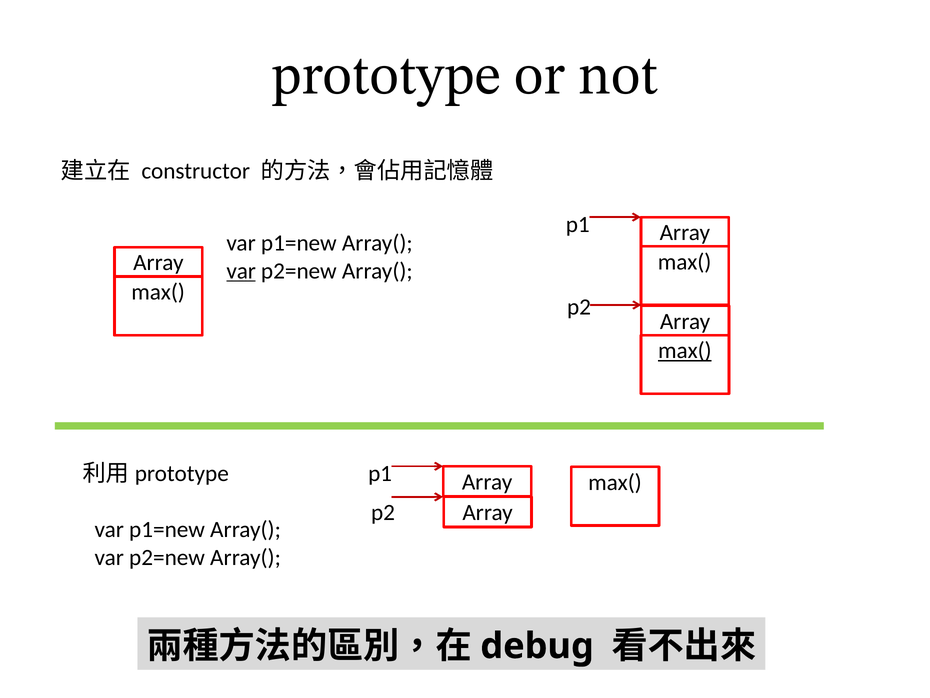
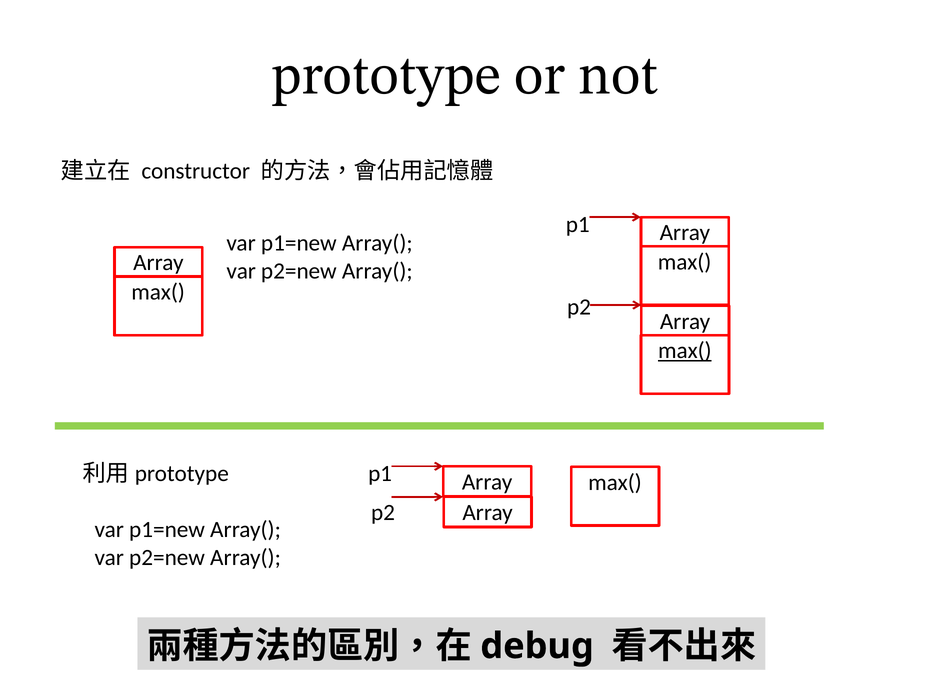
var underline: present -> none (241, 271)
